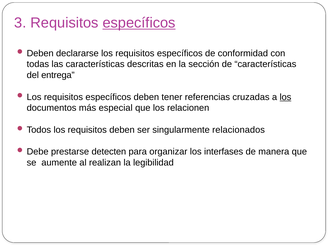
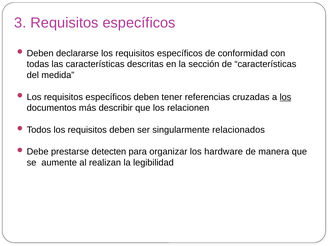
específicos underline: present -> none (139, 23)
entrega: entrega -> medida (58, 75)
especial: especial -> describir (116, 108)
interfases: interfases -> hardware (224, 152)
